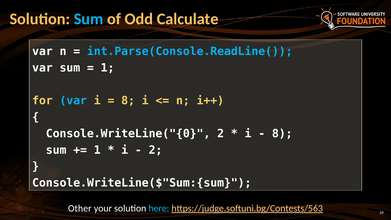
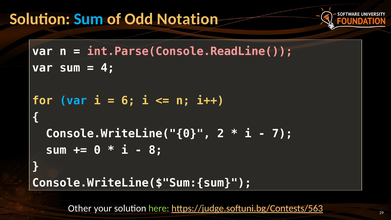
Calculate: Calculate -> Notation (188, 19)
int.Parse(Console.ReadLine( colour: light blue -> pink (190, 51)
1: 1 -> 4 (108, 68)
8: 8 -> 6 (128, 101)
8: 8 -> 7 (282, 134)
1: 1 -> 0 (97, 150)
2: 2 -> 8 (155, 150)
here colour: light blue -> light green (159, 208)
